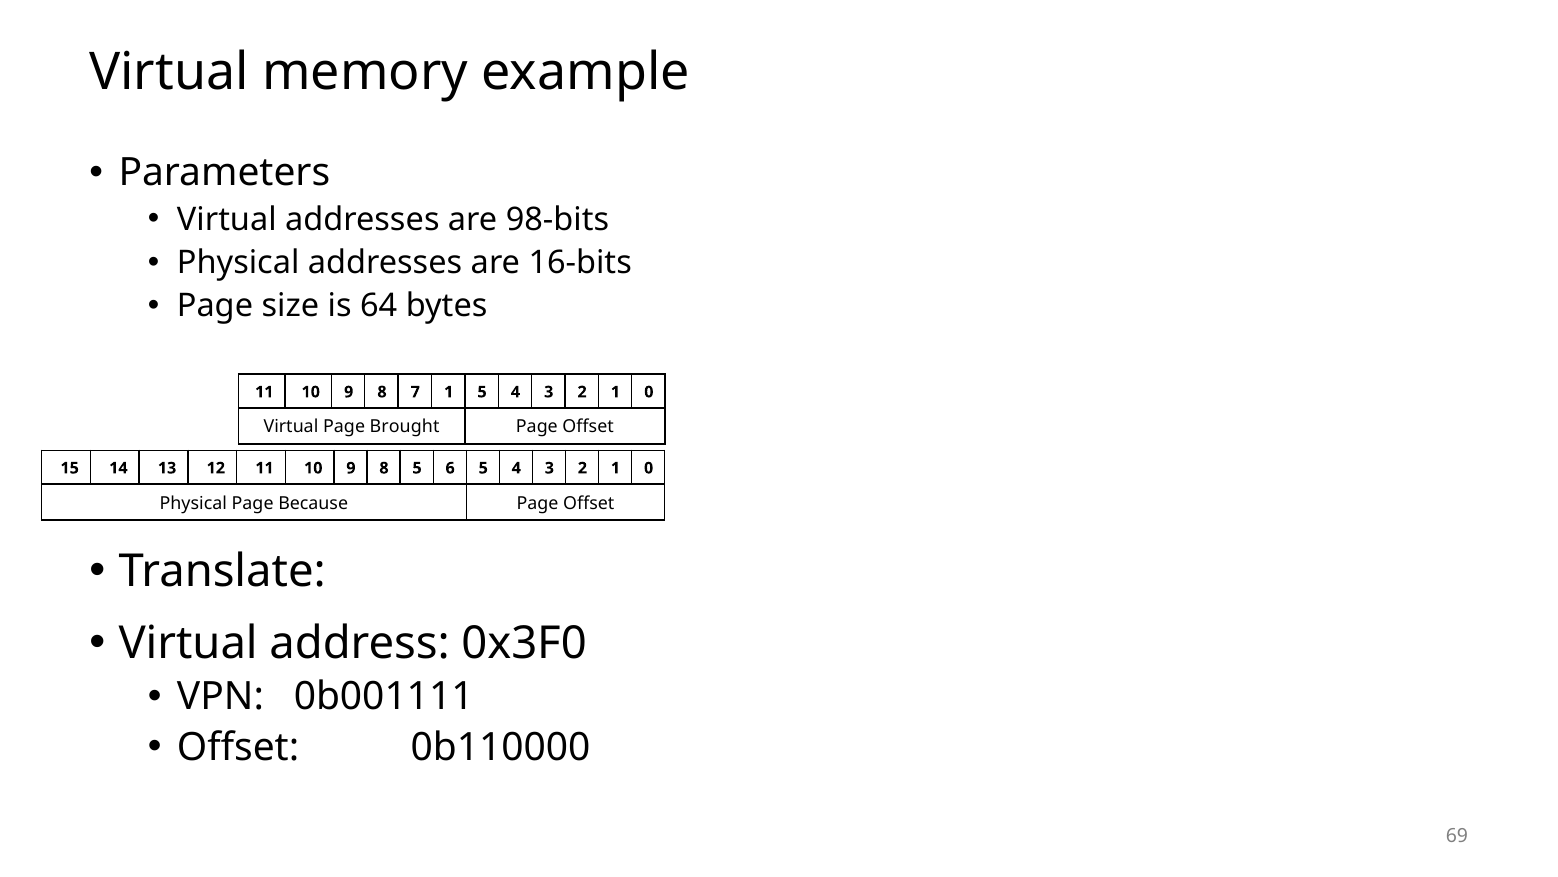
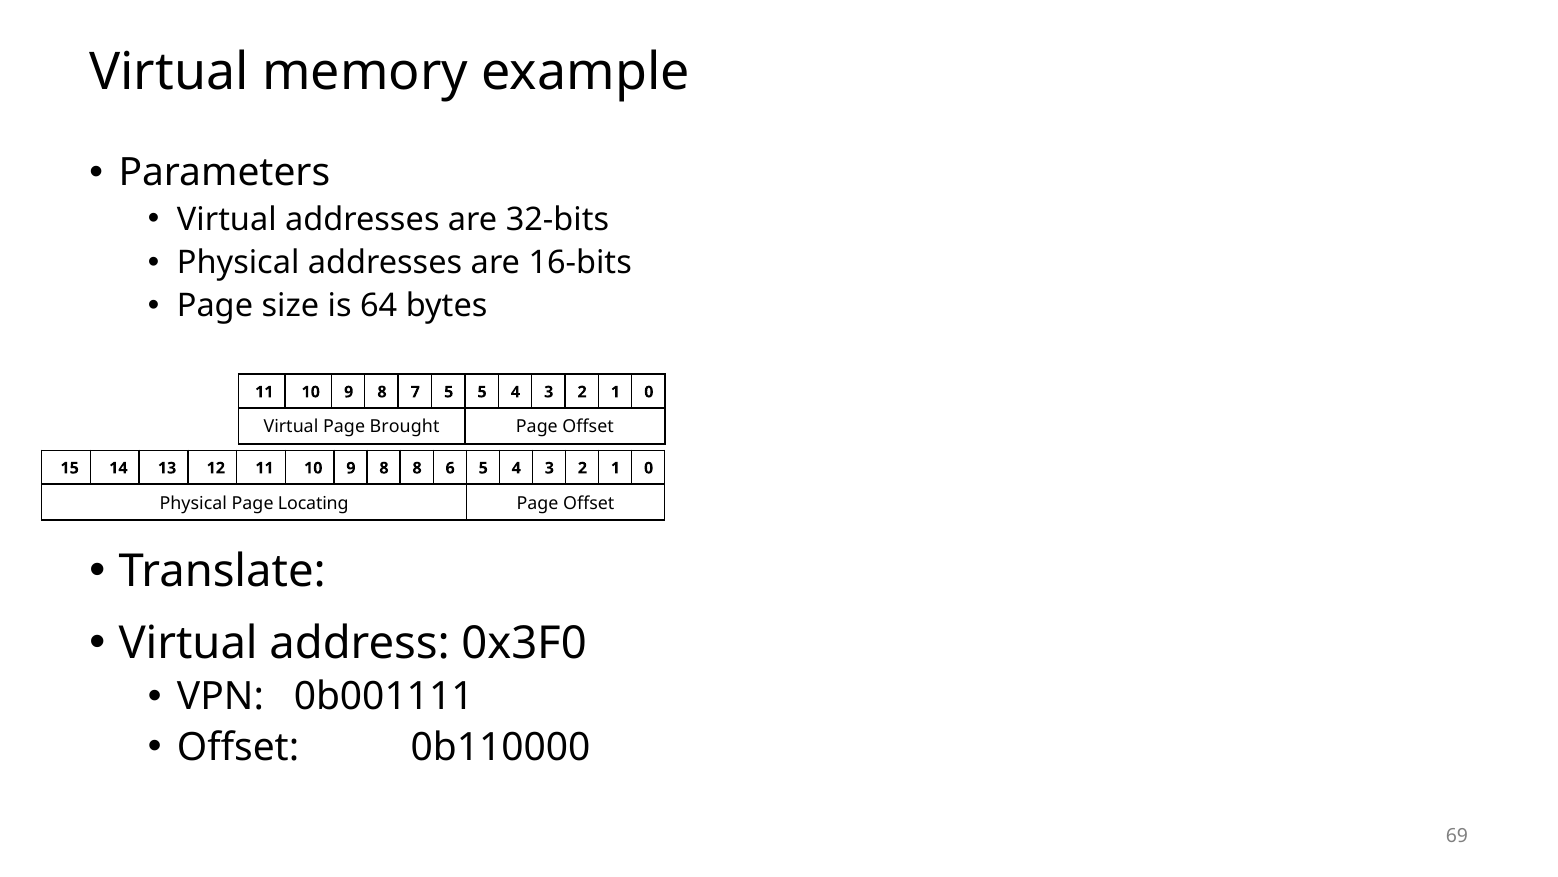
98-bits: 98-bits -> 32-bits (557, 219)
7 1: 1 -> 5 (449, 392)
8 5: 5 -> 8 (417, 468)
Because: Because -> Locating (313, 503)
